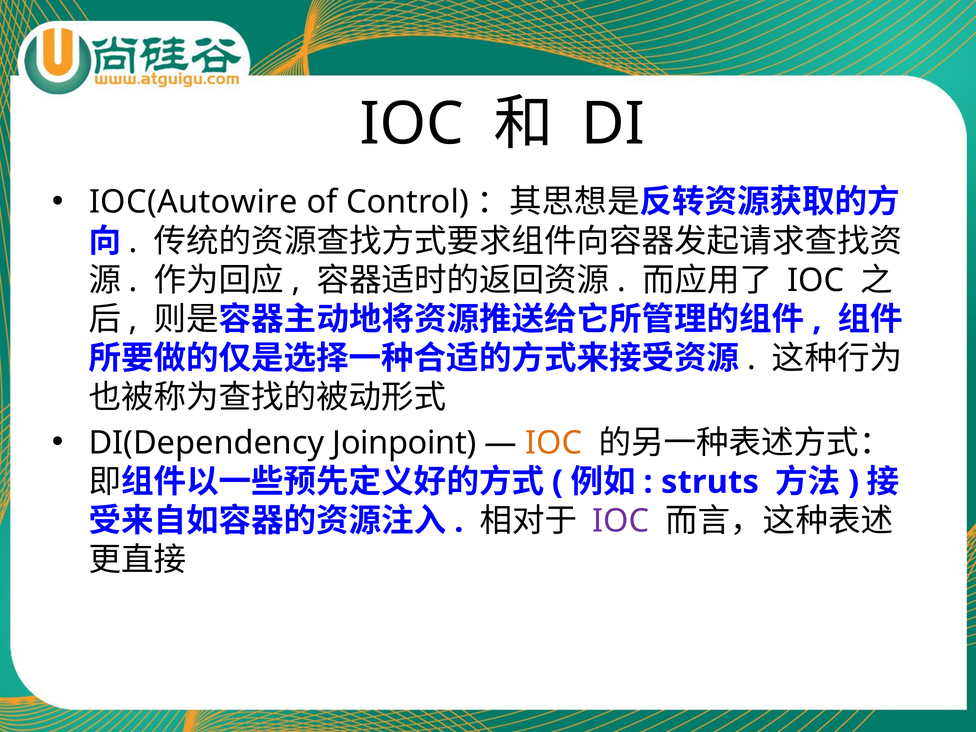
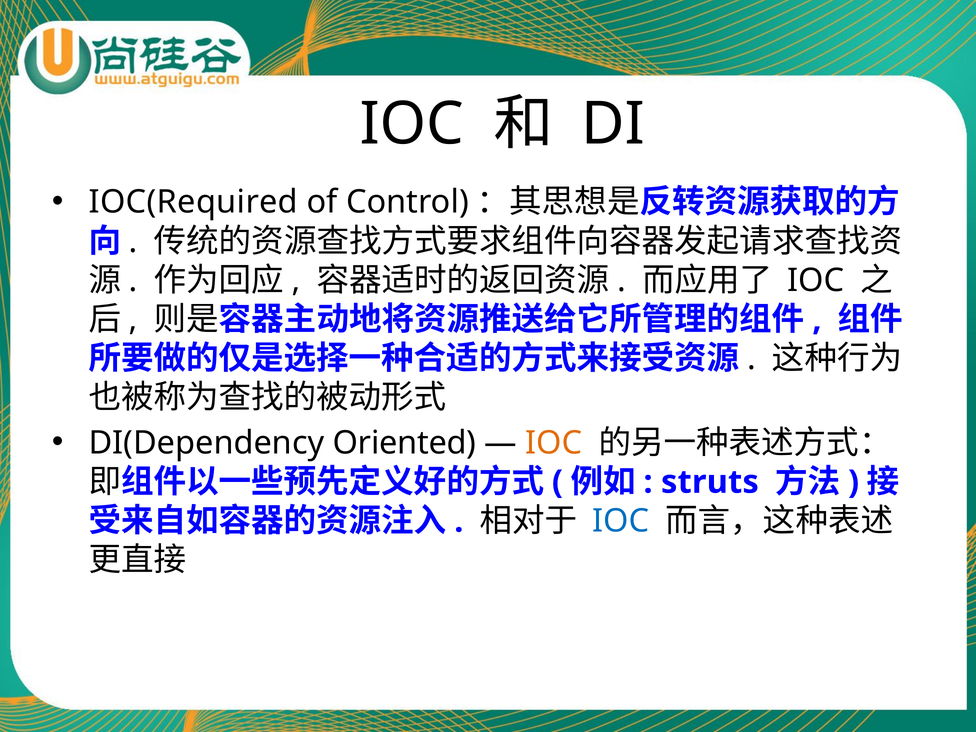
IOC(Autowire: IOC(Autowire -> IOC(Required (193, 202)
Joinpoint: Joinpoint -> Oriented (404, 443)
IOC colour: purple -> blue (621, 521)
